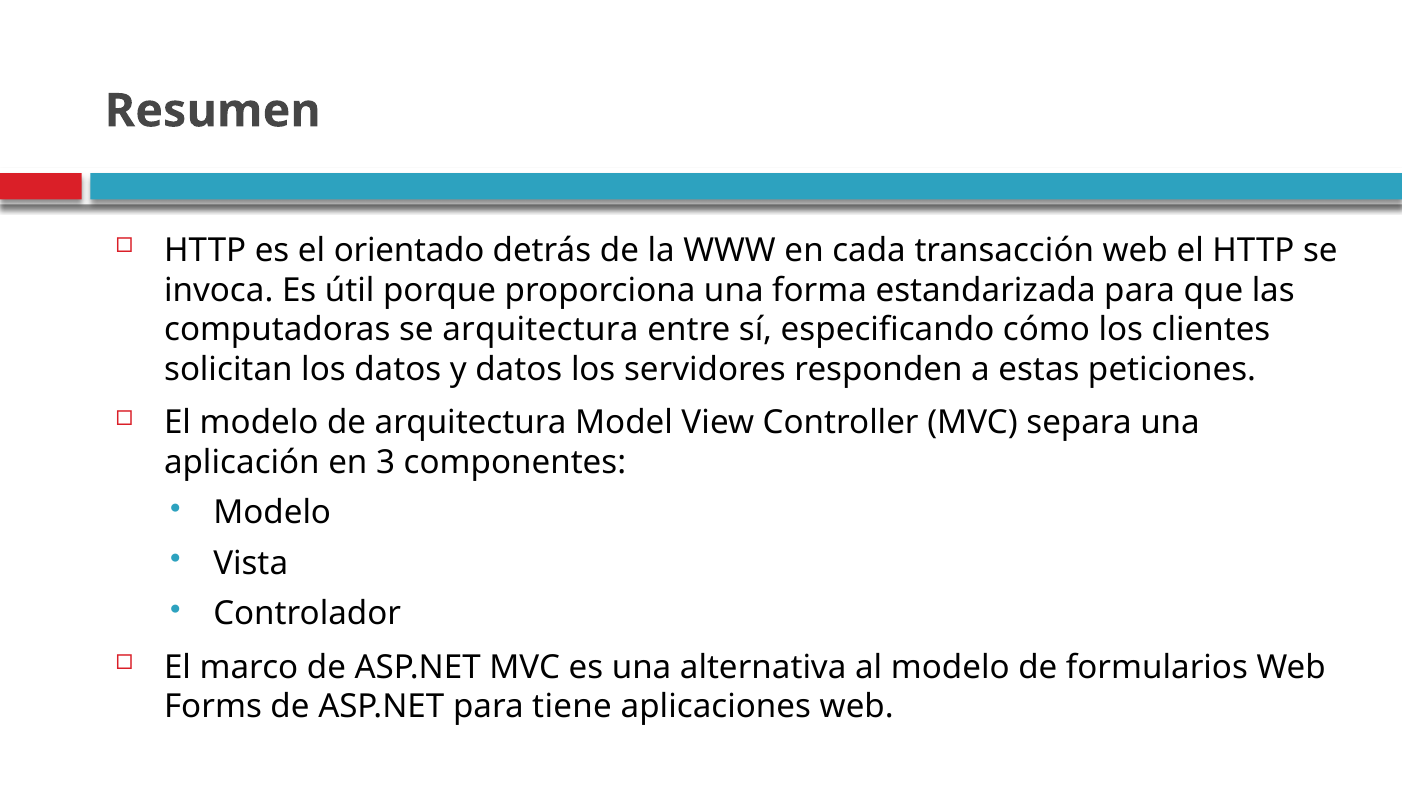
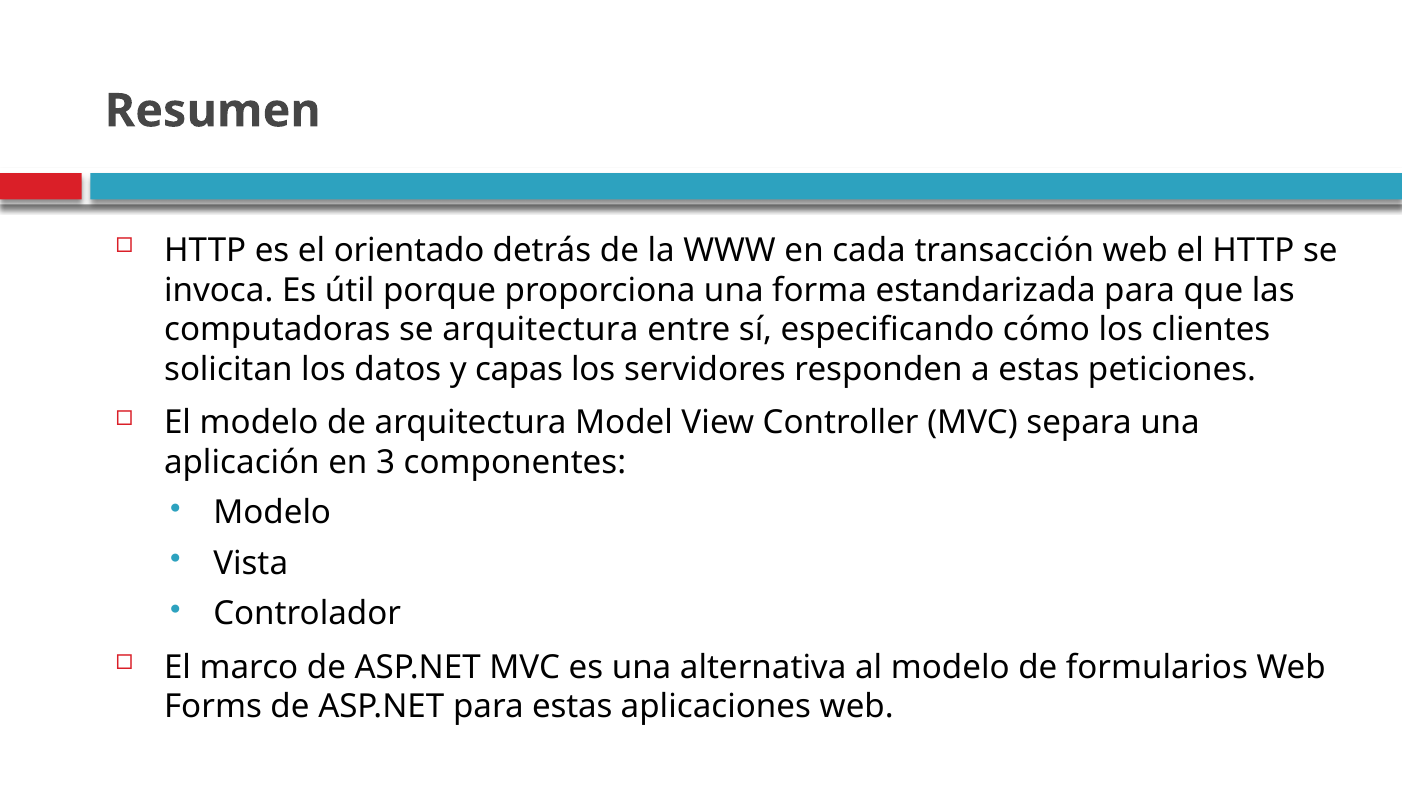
y datos: datos -> capas (519, 370)
para tiene: tiene -> estas (572, 707)
